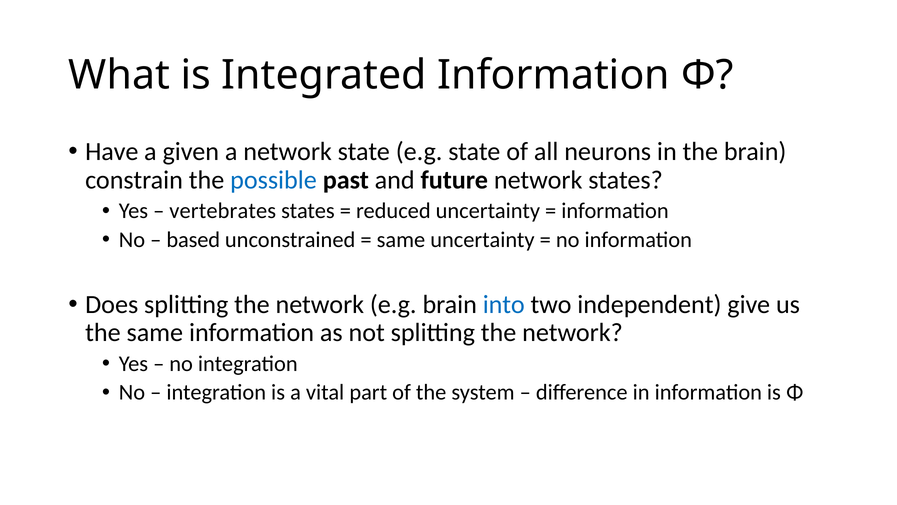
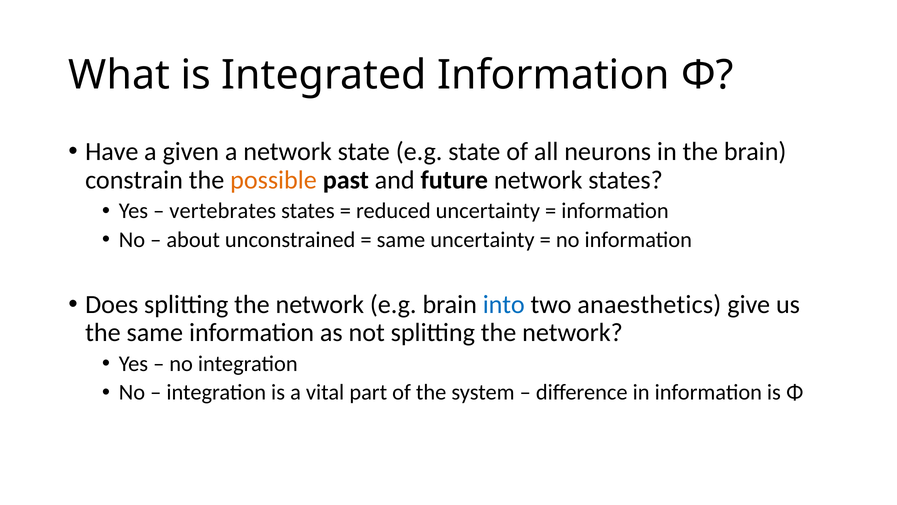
possible colour: blue -> orange (273, 180)
based: based -> about (193, 240)
independent: independent -> anaesthetics (649, 304)
